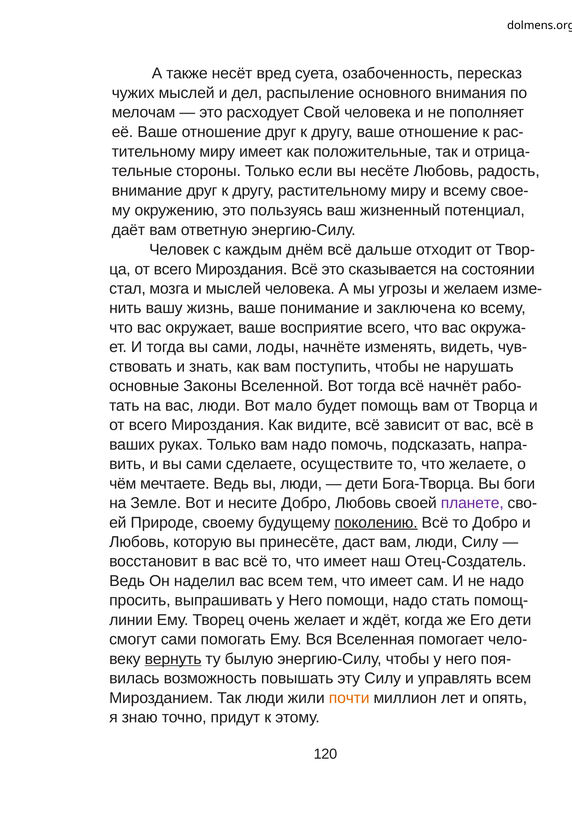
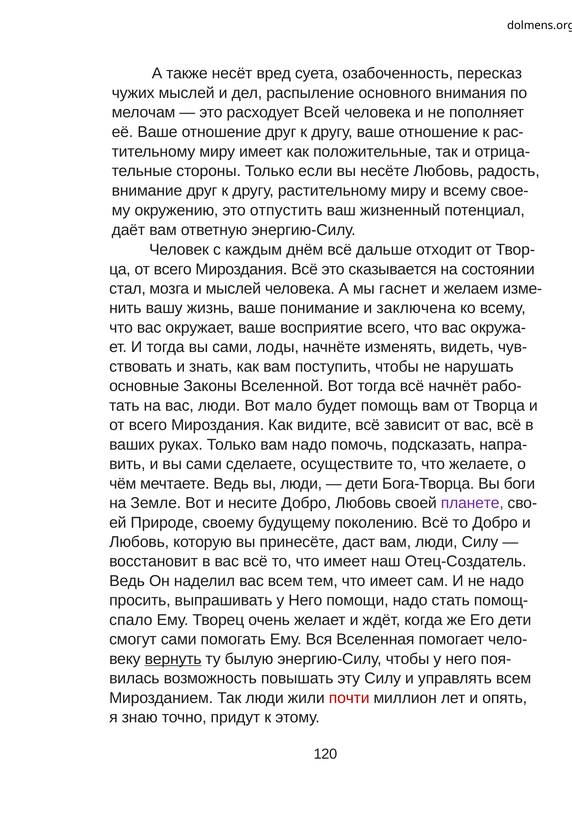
Свой: Свой -> Всей (322, 112)
пользуясь: пользуясь -> отпустить (286, 210)
угрозы: угрозы -> гаснет (403, 289)
поколению underline: present -> none (376, 523)
линии: линии -> спало (131, 620)
почти colour: orange -> red (349, 698)
